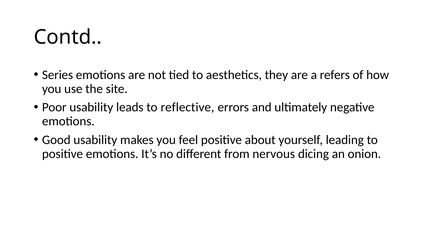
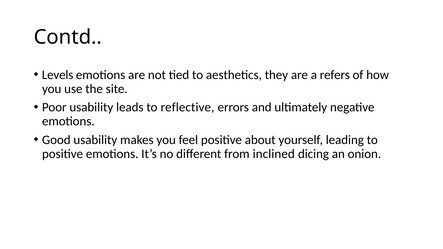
Series: Series -> Levels (58, 75)
nervous: nervous -> inclined (274, 154)
